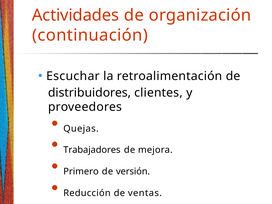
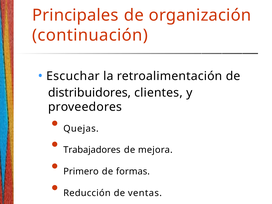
Actividades: Actividades -> Principales (75, 15)
versión: versión -> formas (133, 171)
